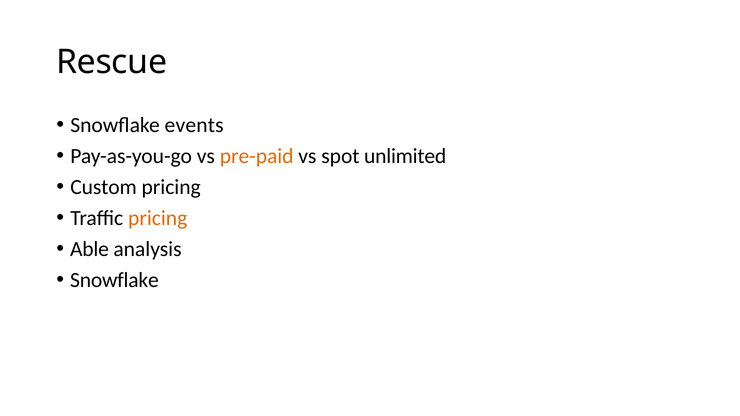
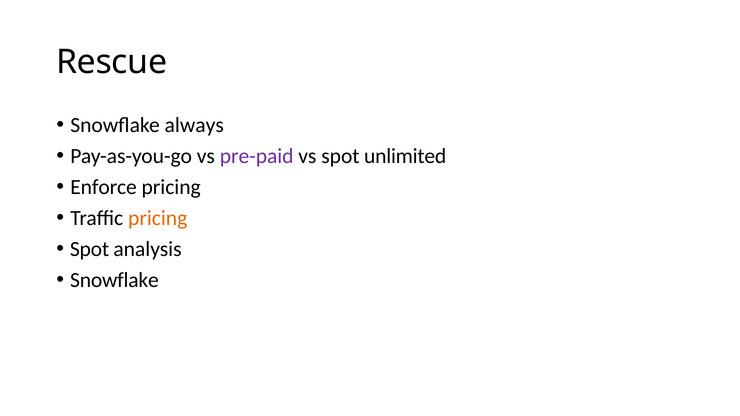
events: events -> always (194, 125)
pre-paid colour: orange -> purple (257, 156)
Custom: Custom -> Enforce (104, 187)
Able: Able -> Spot (89, 249)
